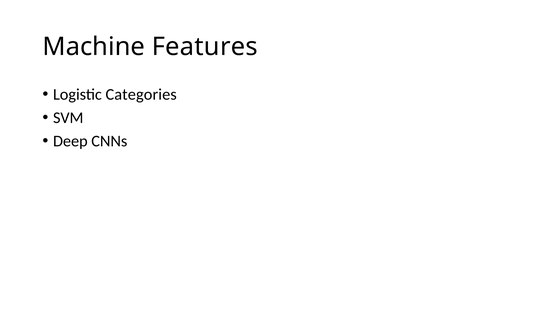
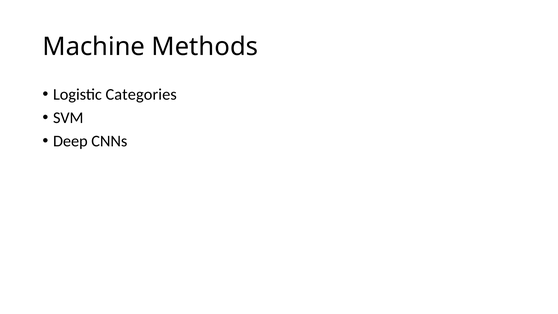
Features: Features -> Methods (205, 47)
